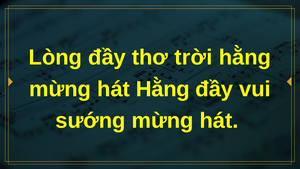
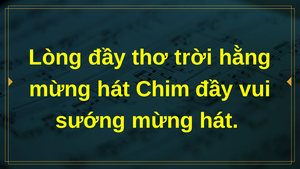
hát Hằng: Hằng -> Chim (163, 89)
